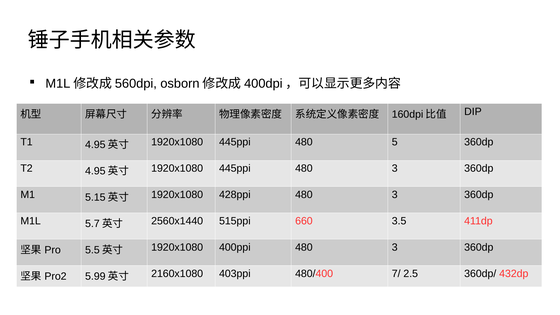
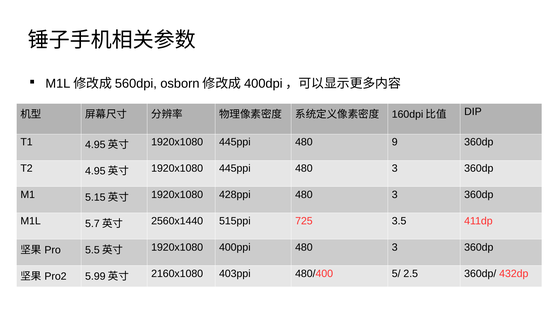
5: 5 -> 9 (395, 142)
660: 660 -> 725 (304, 221)
7/: 7/ -> 5/ (396, 273)
